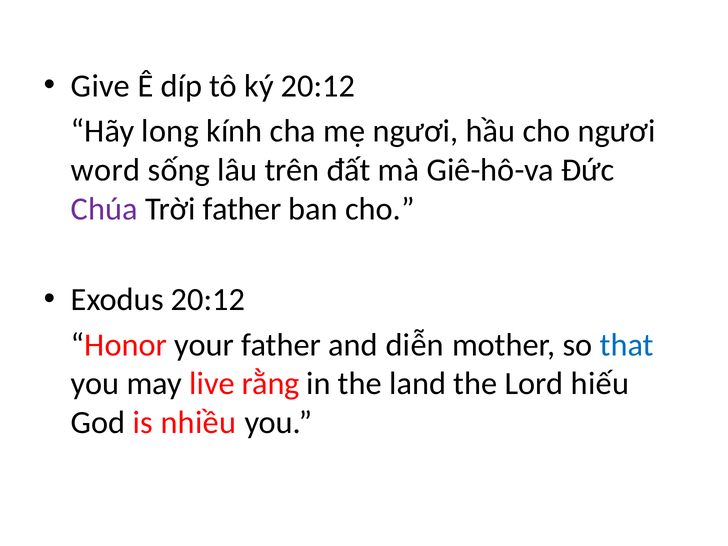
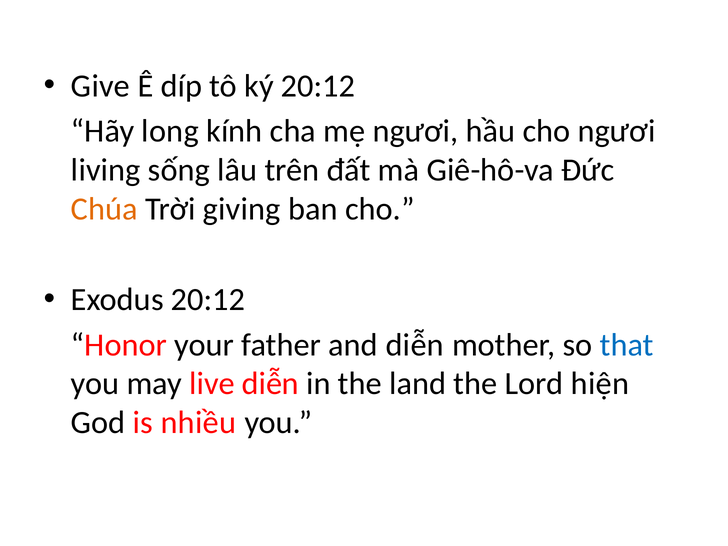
word: word -> living (106, 170)
Chúa colour: purple -> orange (104, 209)
Trời father: father -> giving (242, 209)
live rằng: rằng -> diễn (270, 384)
hiếu: hiếu -> hiện (600, 384)
